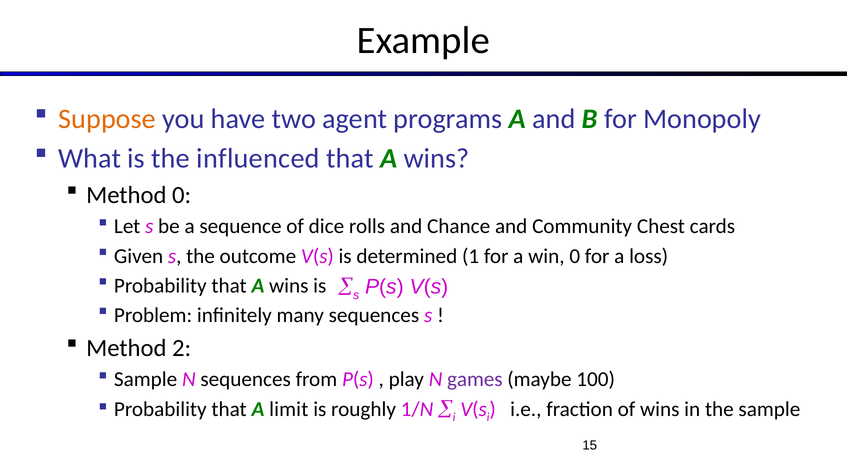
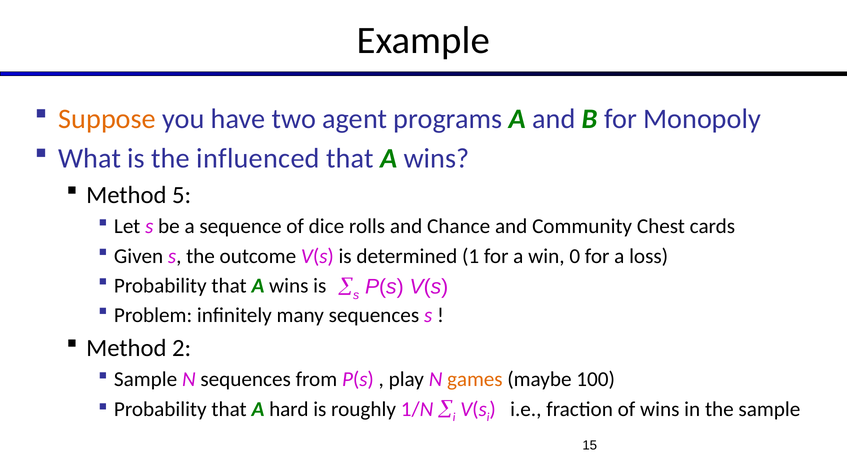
Method 0: 0 -> 5 (182, 195)
games colour: purple -> orange (475, 380)
limit: limit -> hard (289, 409)
